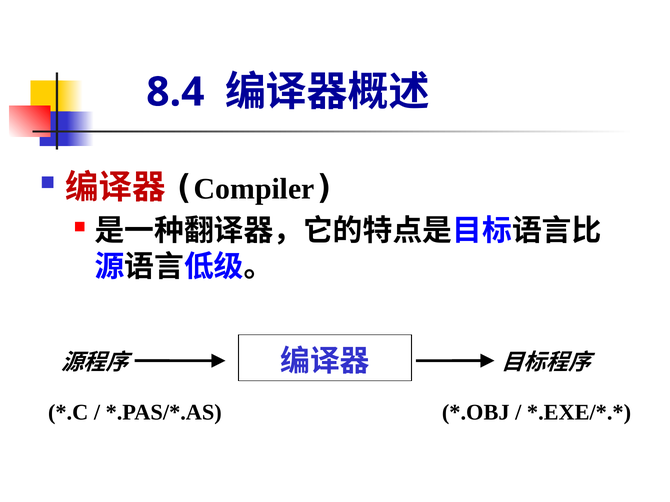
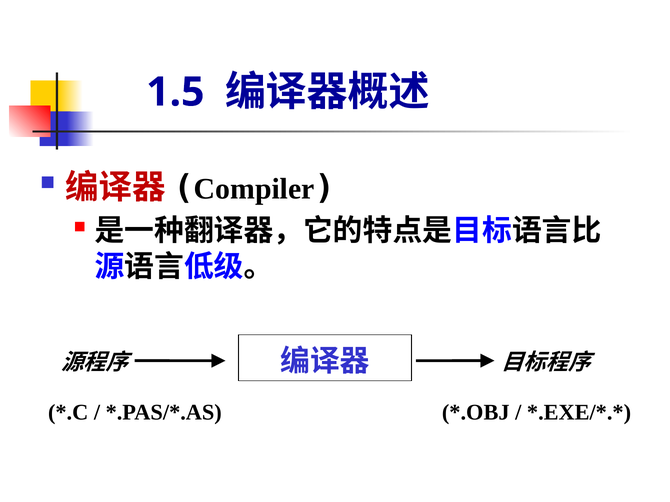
8.4: 8.4 -> 1.5 (175, 92)
